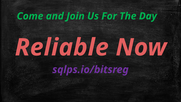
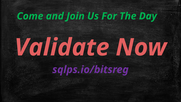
Reliable: Reliable -> Validate (62, 47)
